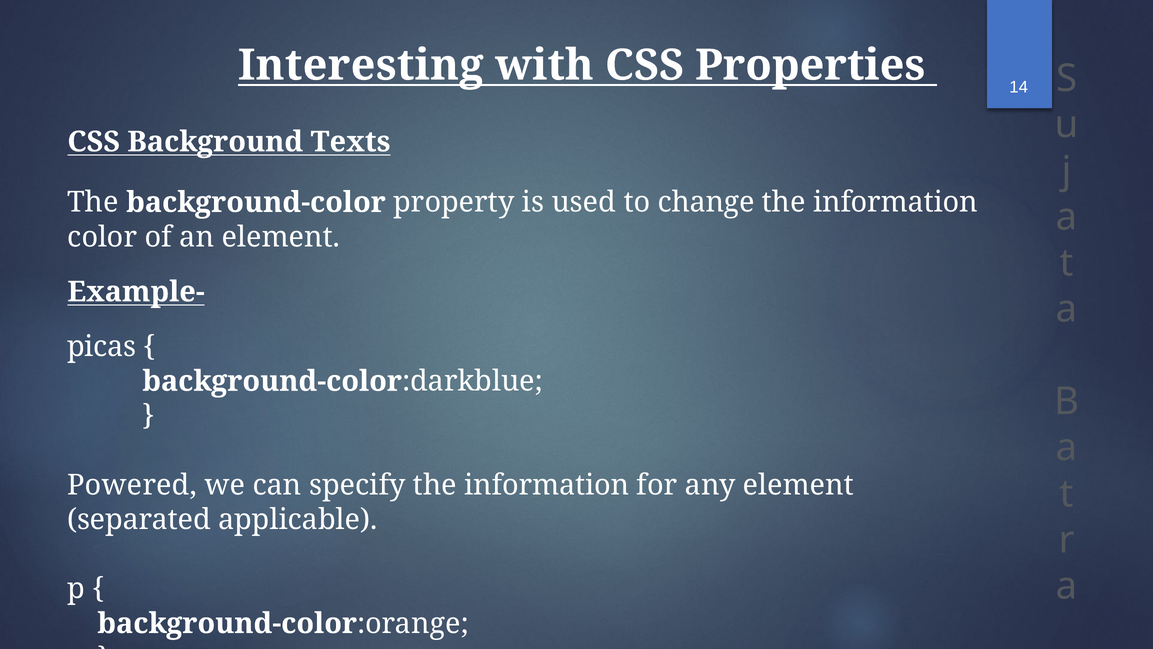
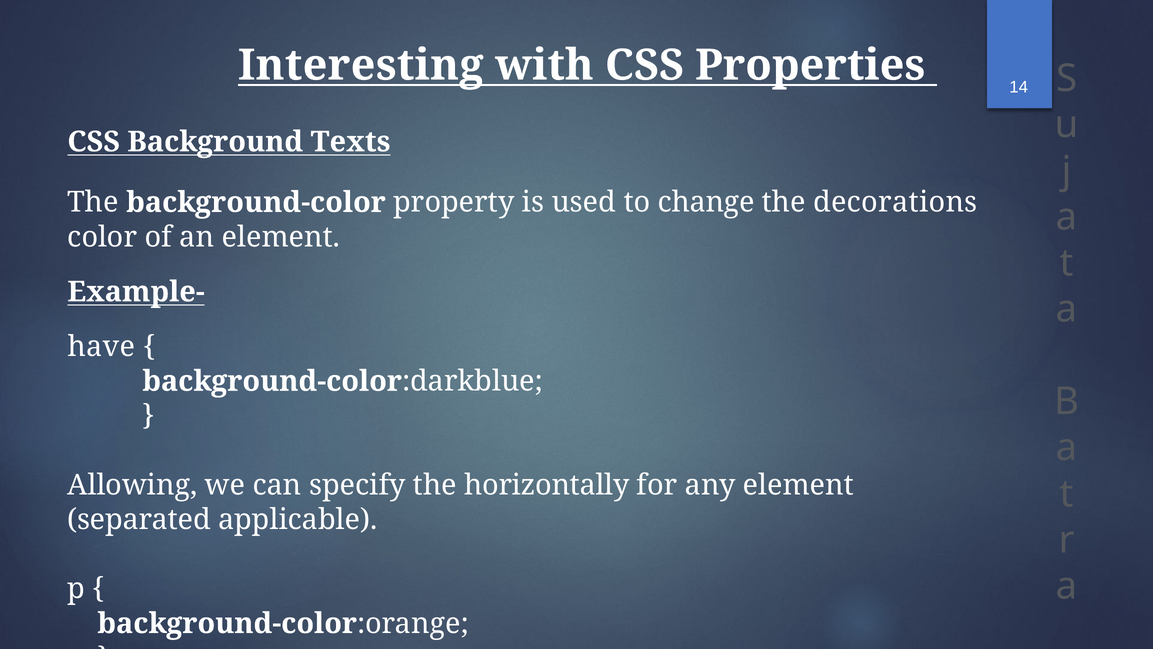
information: information -> decorations (895, 202)
picas: picas -> have (101, 346)
Powered: Powered -> Allowing (132, 485)
specify the information: information -> horizontally (547, 485)
